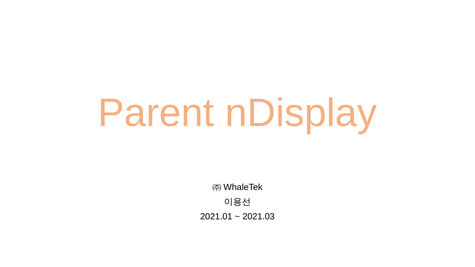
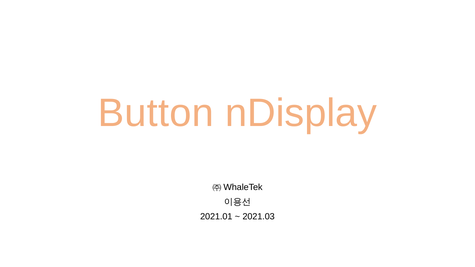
Parent: Parent -> Button (156, 113)
